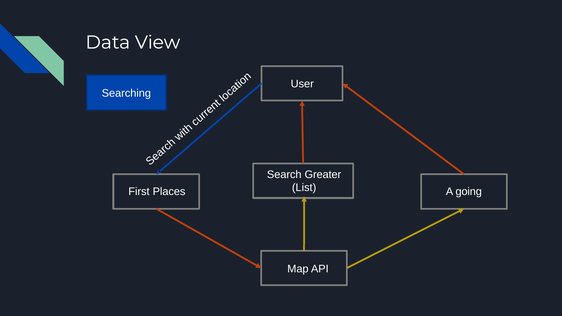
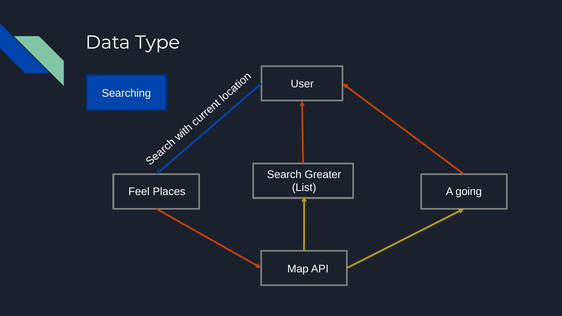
View: View -> Type (157, 42)
First: First -> Feel (139, 192)
